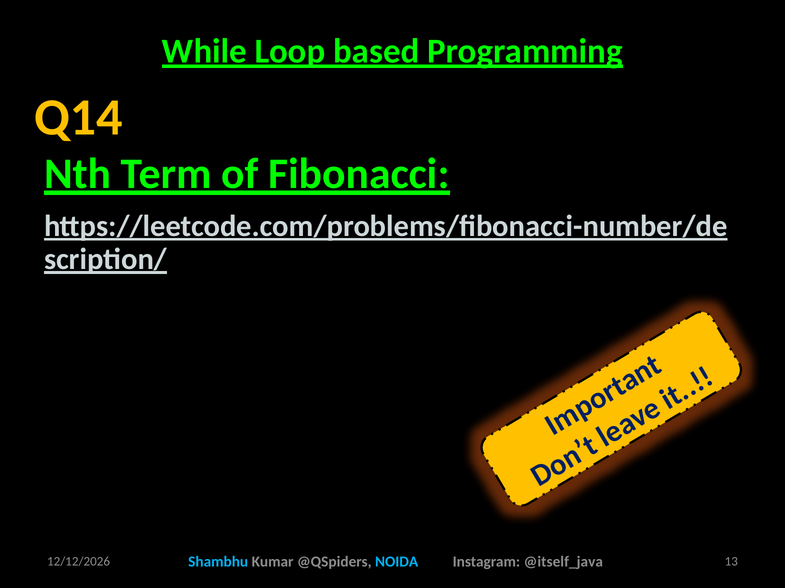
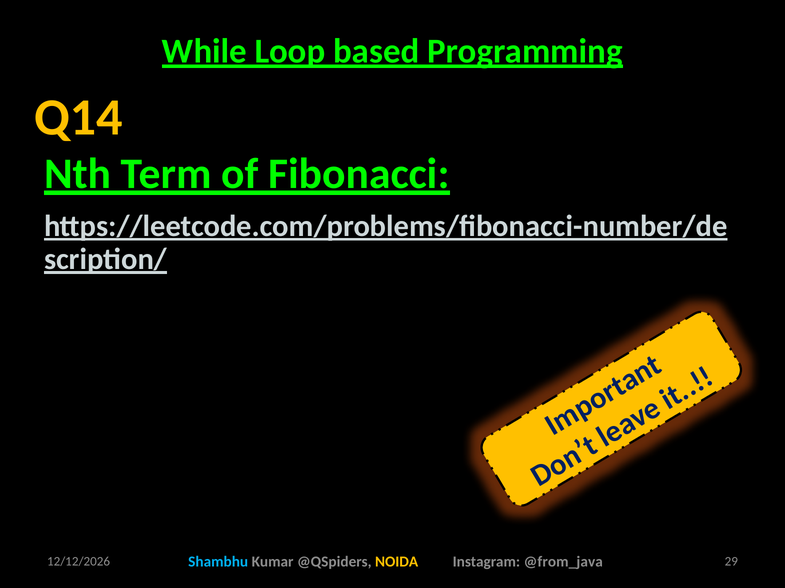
NOIDA colour: light blue -> yellow (397, 562)
@itself_java: @itself_java -> @from_java (563, 562)
13: 13 -> 29 (731, 562)
